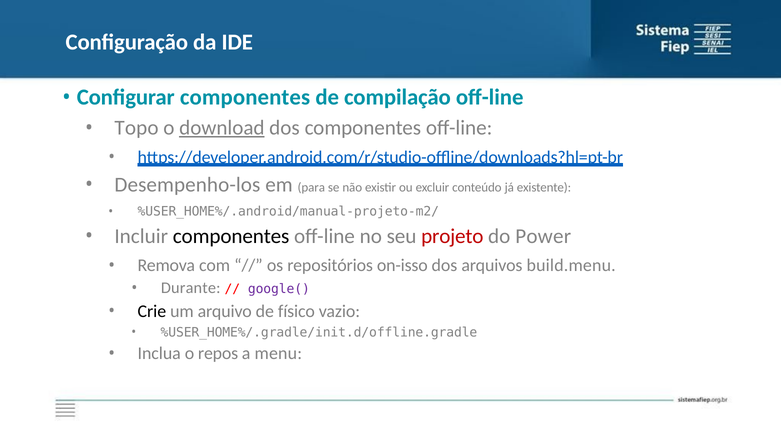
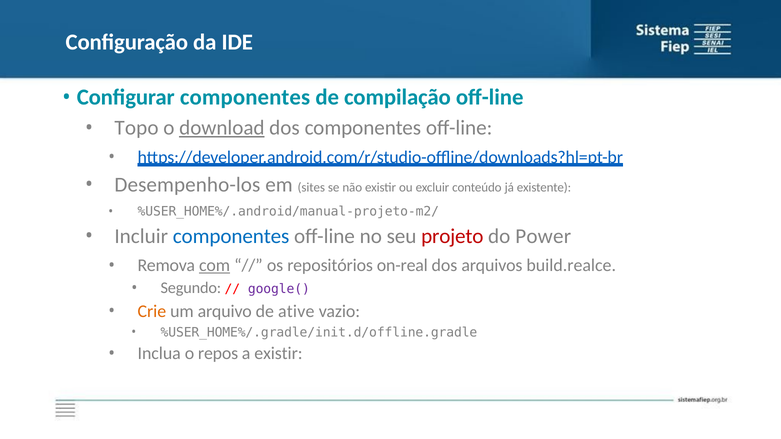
para: para -> sites (311, 187)
componentes colour: black -> blue (231, 236)
com underline: none -> present (215, 266)
on-isso: on-isso -> on-real (402, 266)
build.menu: build.menu -> build.realce (571, 266)
Durante: Durante -> Segundo (191, 288)
Crie colour: black -> orange (152, 311)
físico: físico -> ative (296, 311)
a menu: menu -> existir (278, 354)
